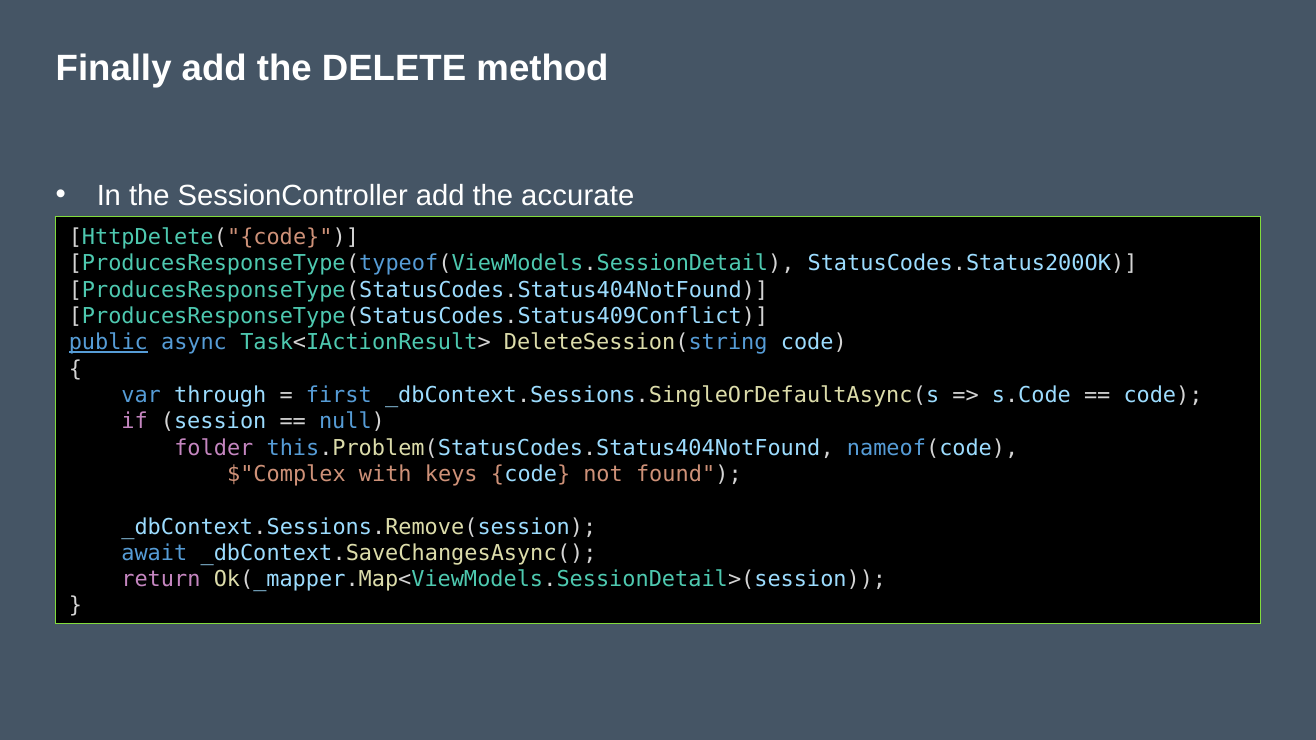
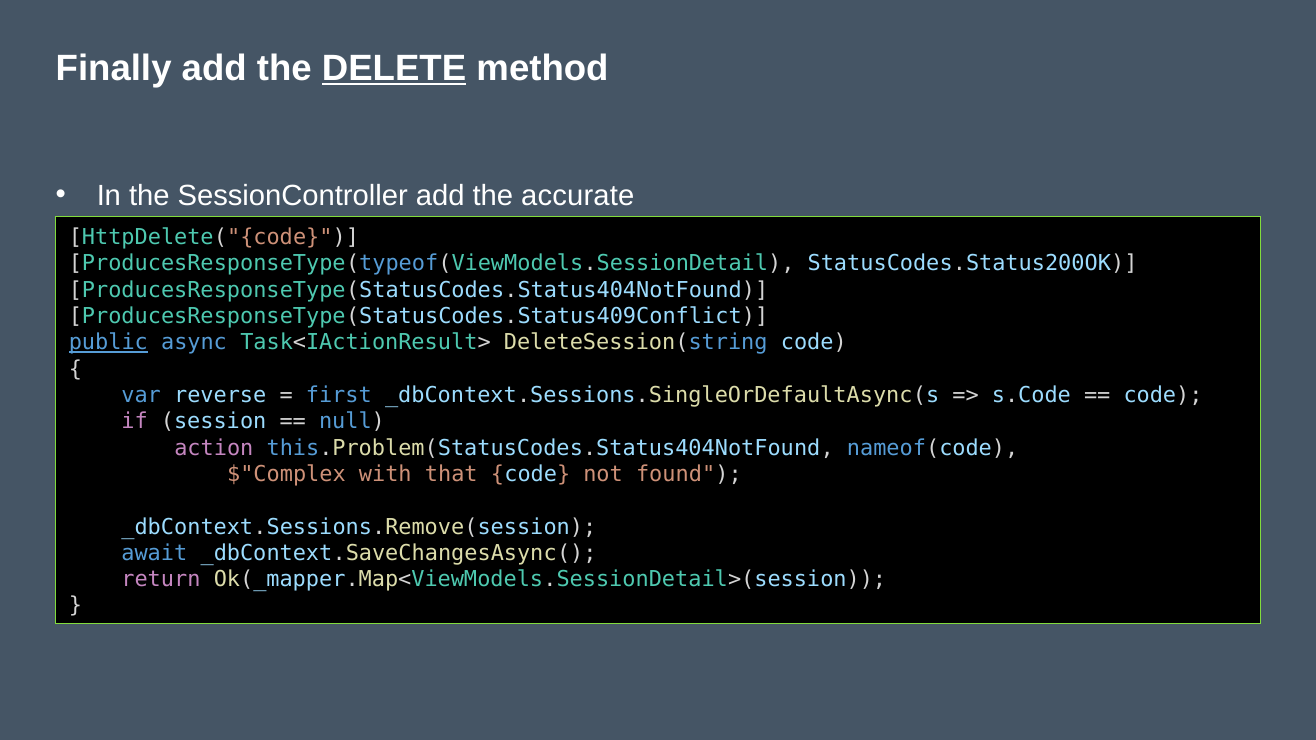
DELETE underline: none -> present (394, 68)
through: through -> reverse (220, 395)
folder: folder -> action (214, 448)
keys: keys -> that (451, 474)
